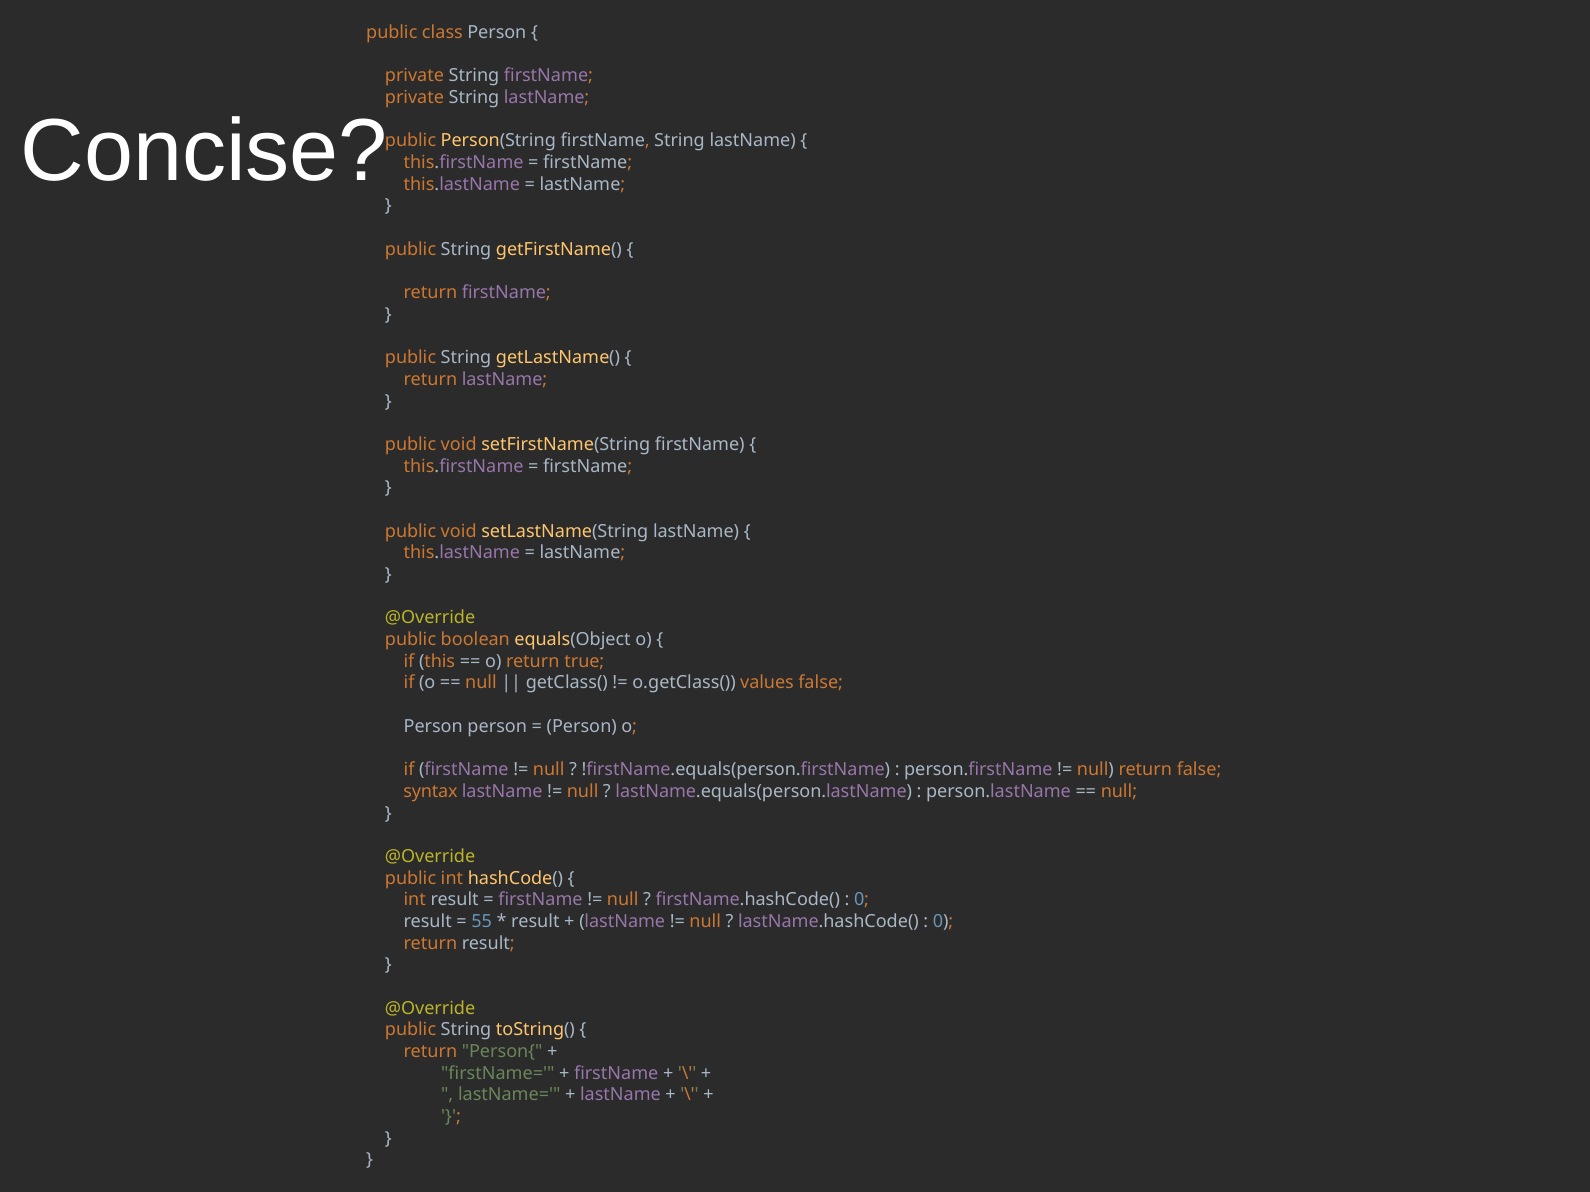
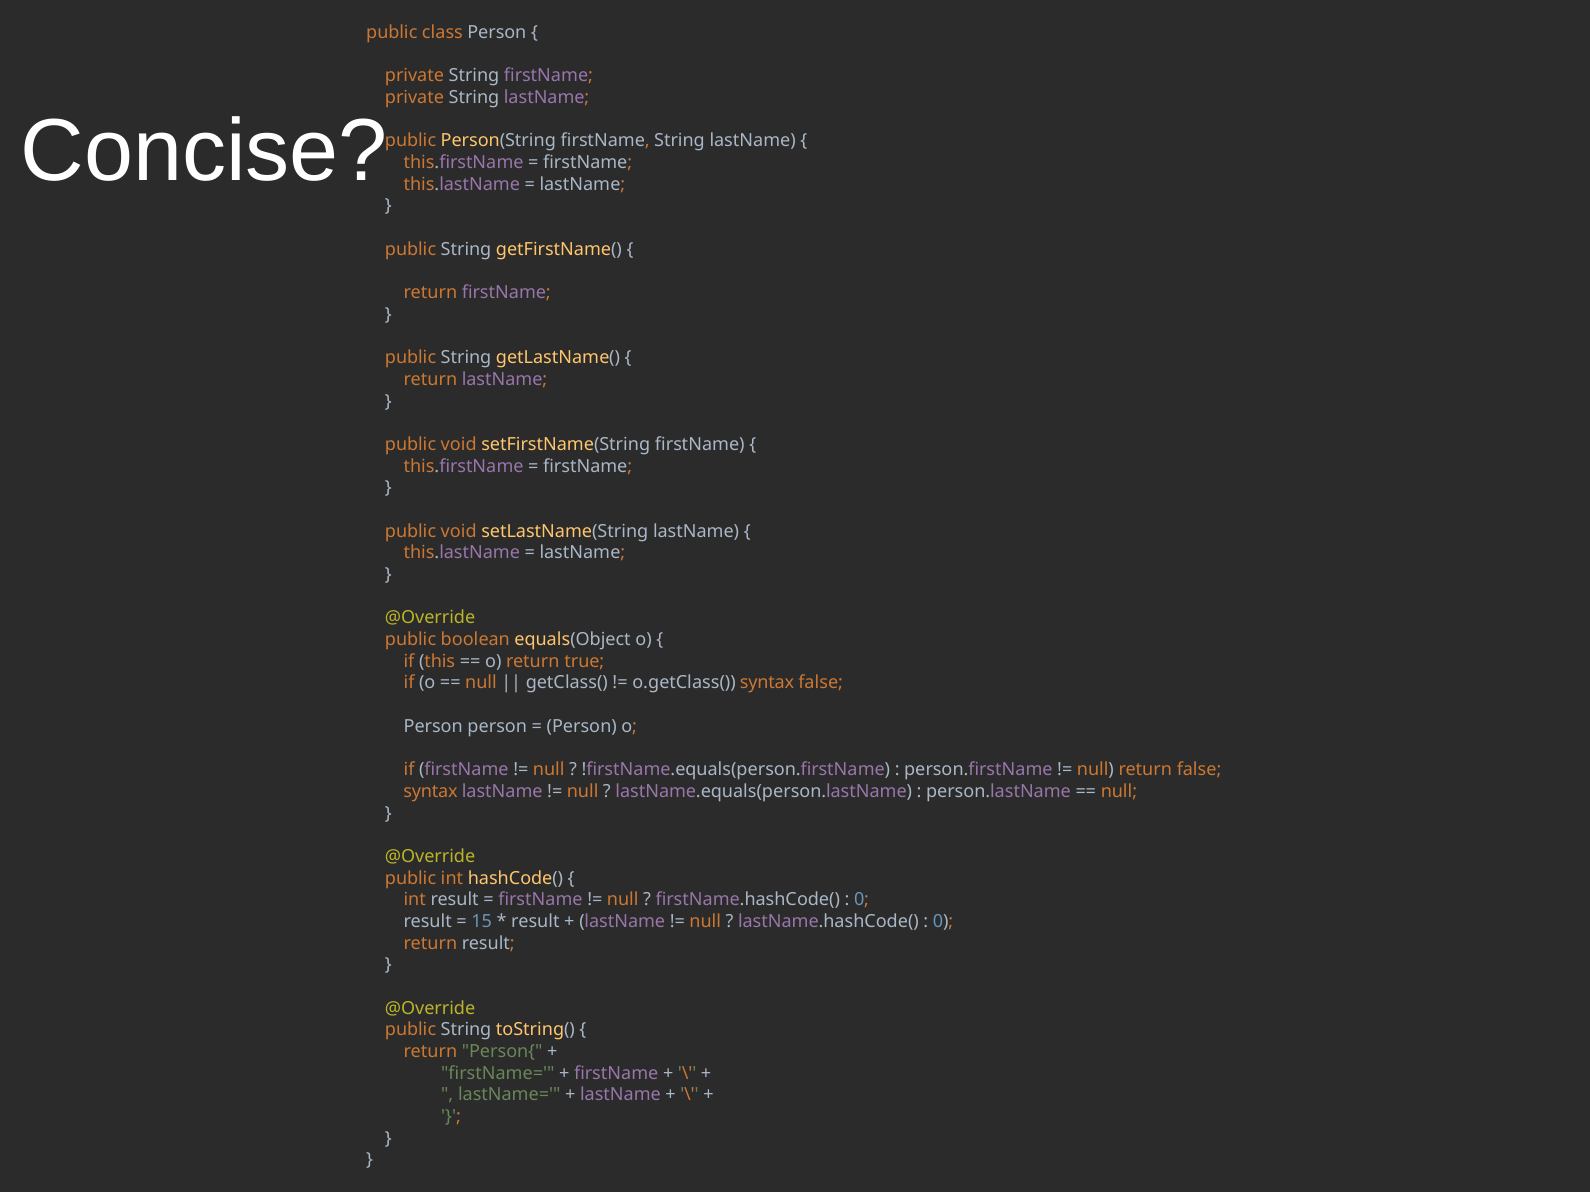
o.getClass( values: values -> syntax (767, 683)
55: 55 -> 15 (482, 922)
